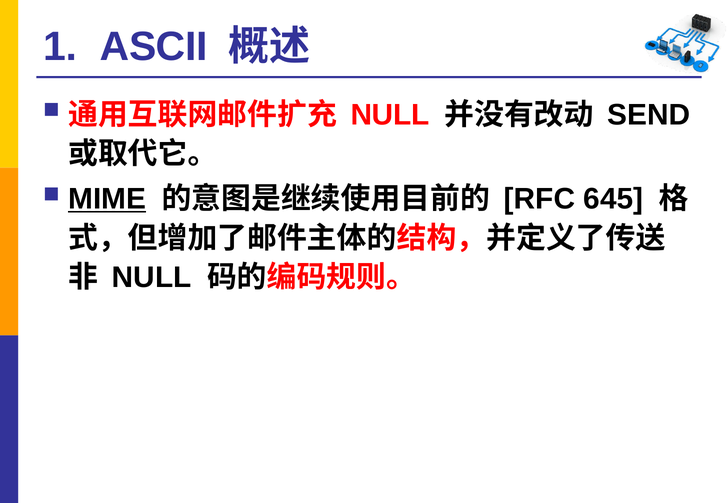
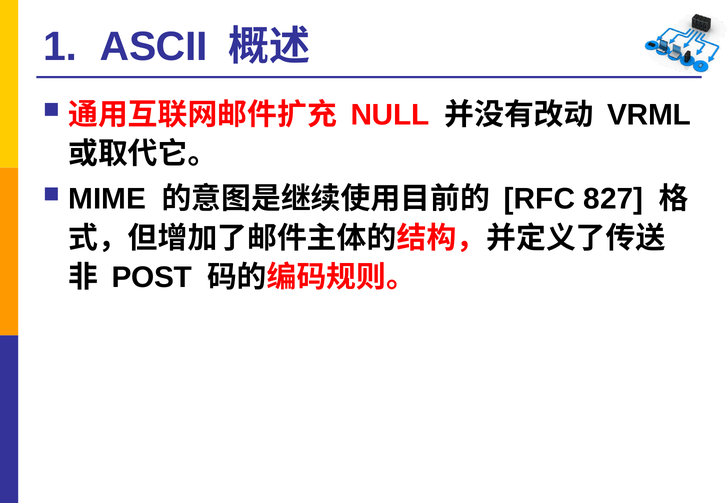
SEND: SEND -> VRML (649, 115)
MIME underline: present -> none (107, 199)
645: 645 -> 827 (613, 199)
NULL: NULL -> POST (152, 278)
